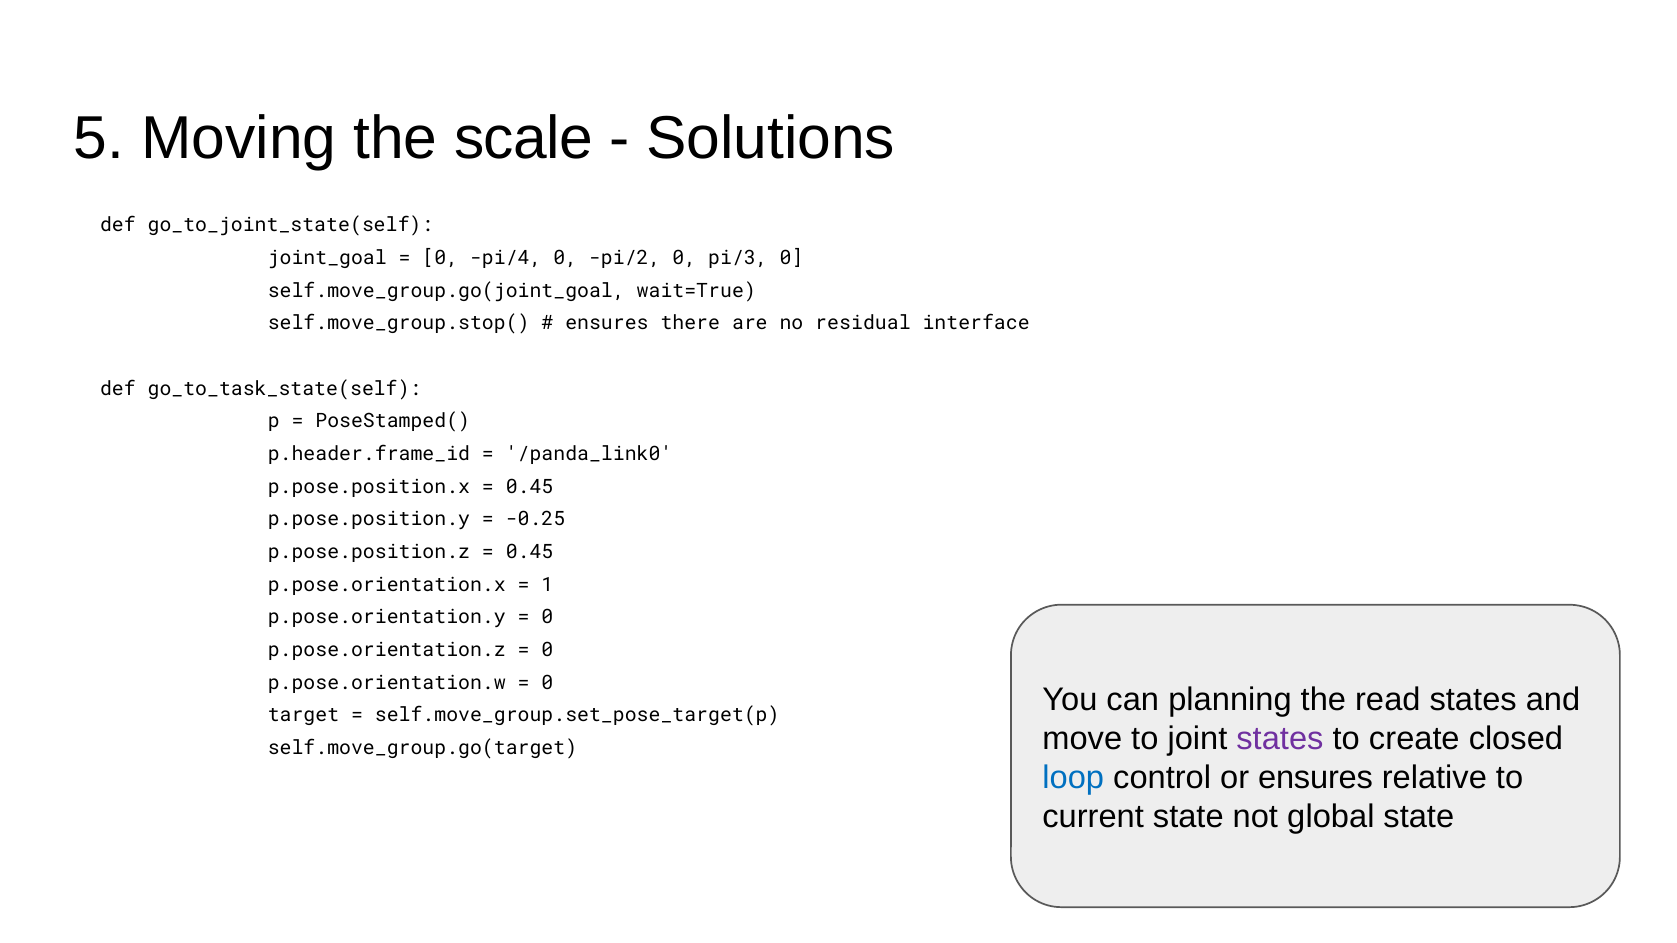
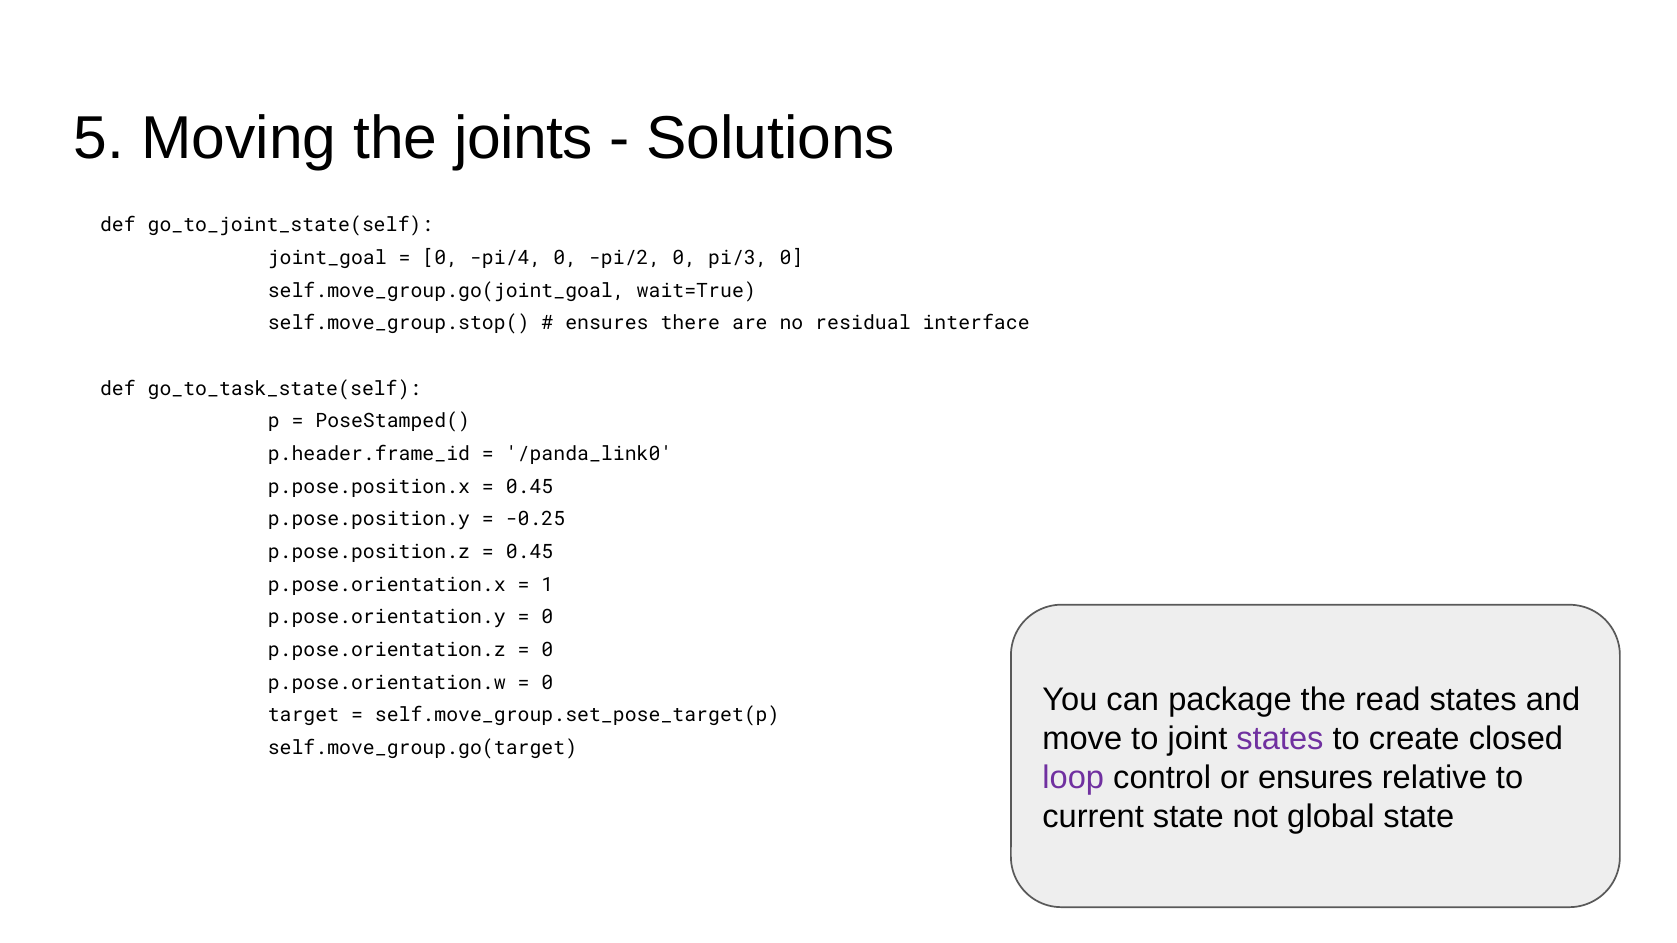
scale: scale -> joints (524, 139)
planning: planning -> package (1230, 700)
loop colour: blue -> purple (1073, 778)
